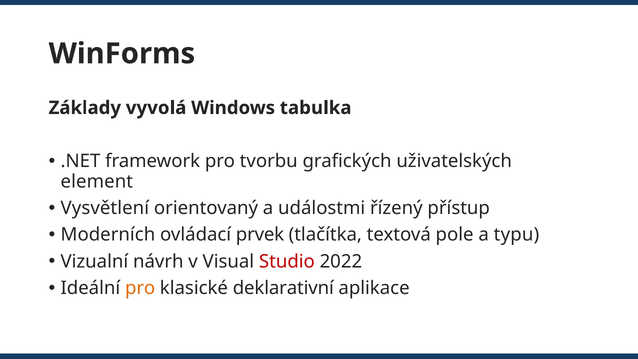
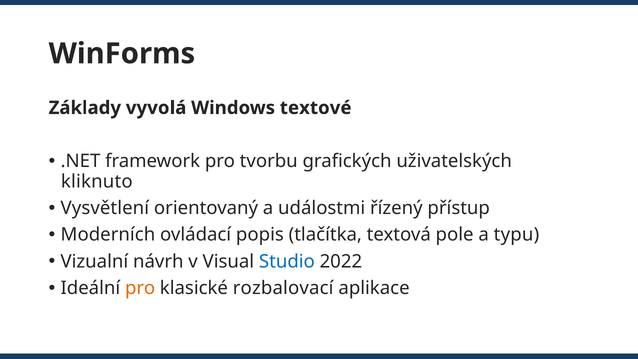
tabulka: tabulka -> textové (316, 108)
element: element -> kliknuto (97, 181)
prvek: prvek -> popis (260, 235)
Studio colour: red -> blue (287, 261)
deklarativní: deklarativní -> rozbalovací (283, 288)
